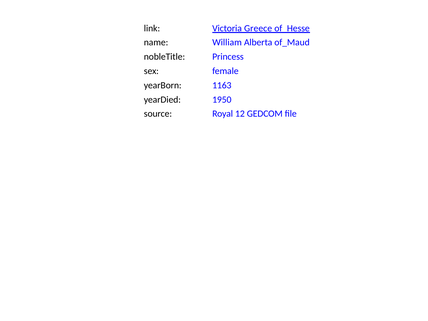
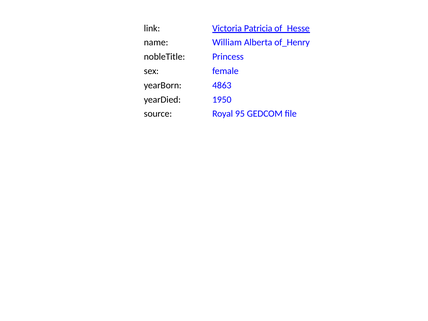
Greece: Greece -> Patricia (258, 28)
of_Maud: of_Maud -> of_Henry (292, 42)
1163: 1163 -> 4863 (222, 85)
12: 12 -> 95 (240, 114)
